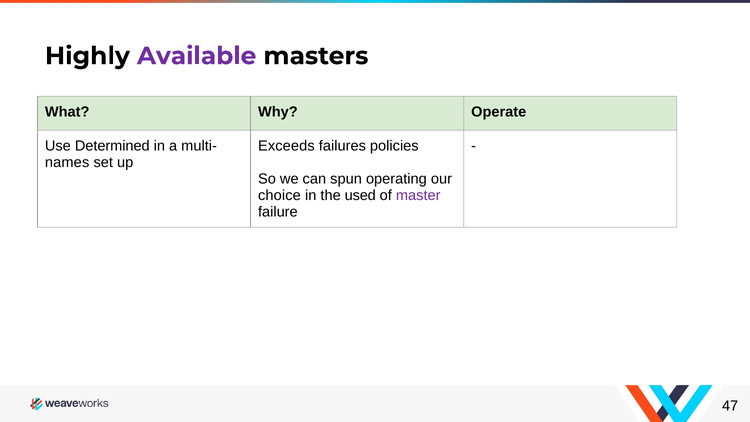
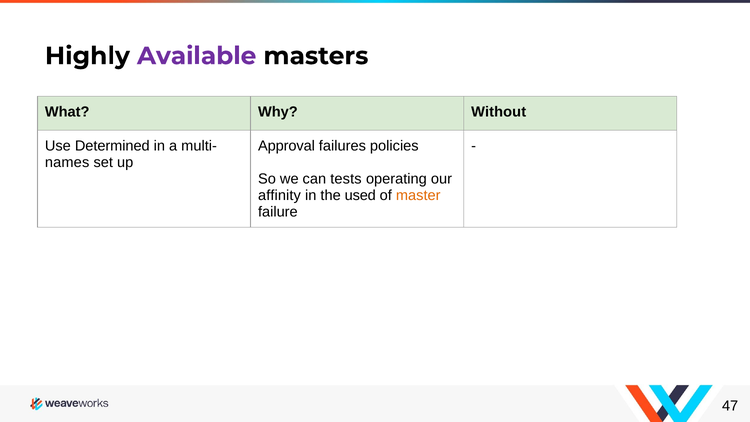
Operate: Operate -> Without (499, 112)
Exceeds: Exceeds -> Approval (286, 146)
spun: spun -> tests (346, 179)
choice: choice -> affinity (279, 195)
master colour: purple -> orange (418, 195)
